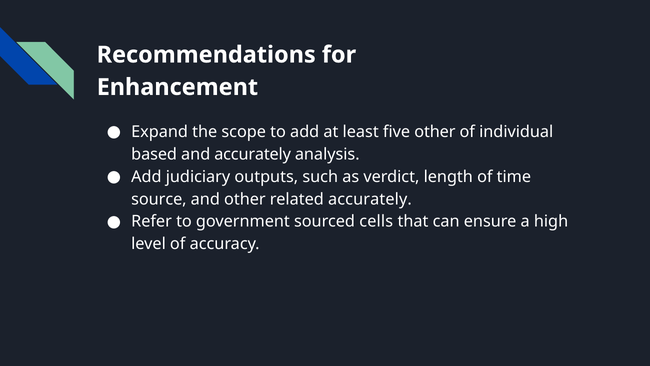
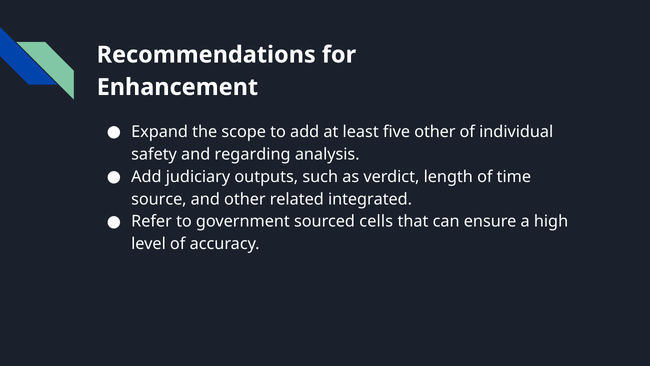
based: based -> safety (154, 154)
and accurately: accurately -> regarding (253, 154)
related accurately: accurately -> integrated (370, 199)
